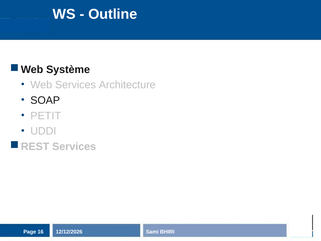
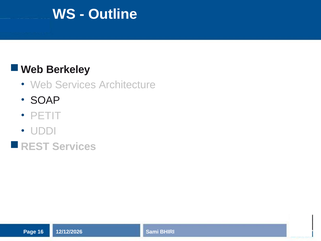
Système: Système -> Berkeley (68, 69)
